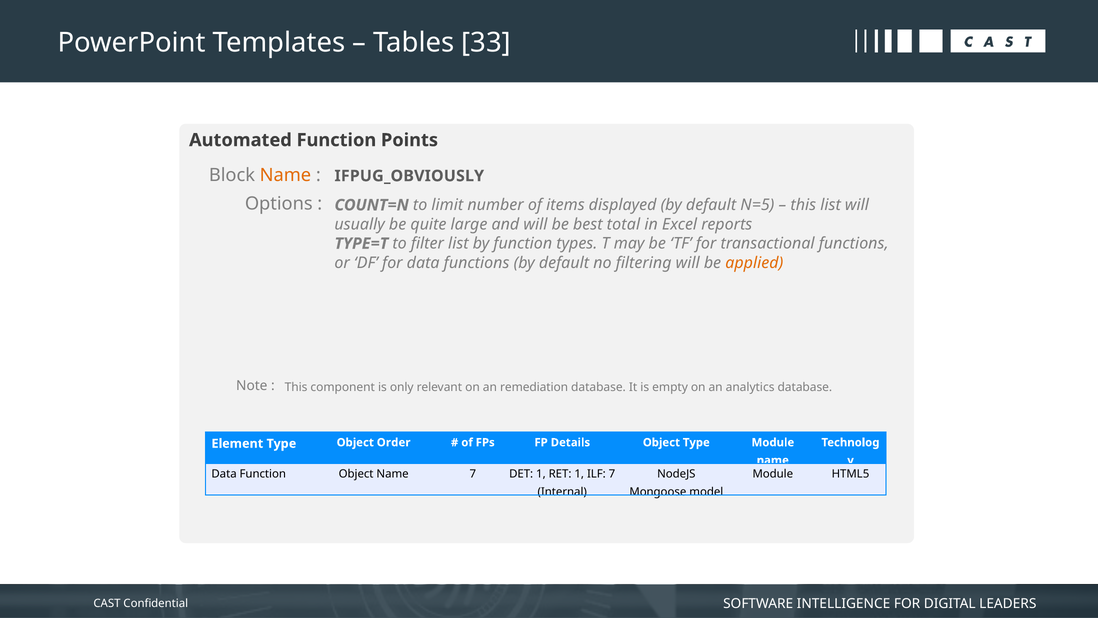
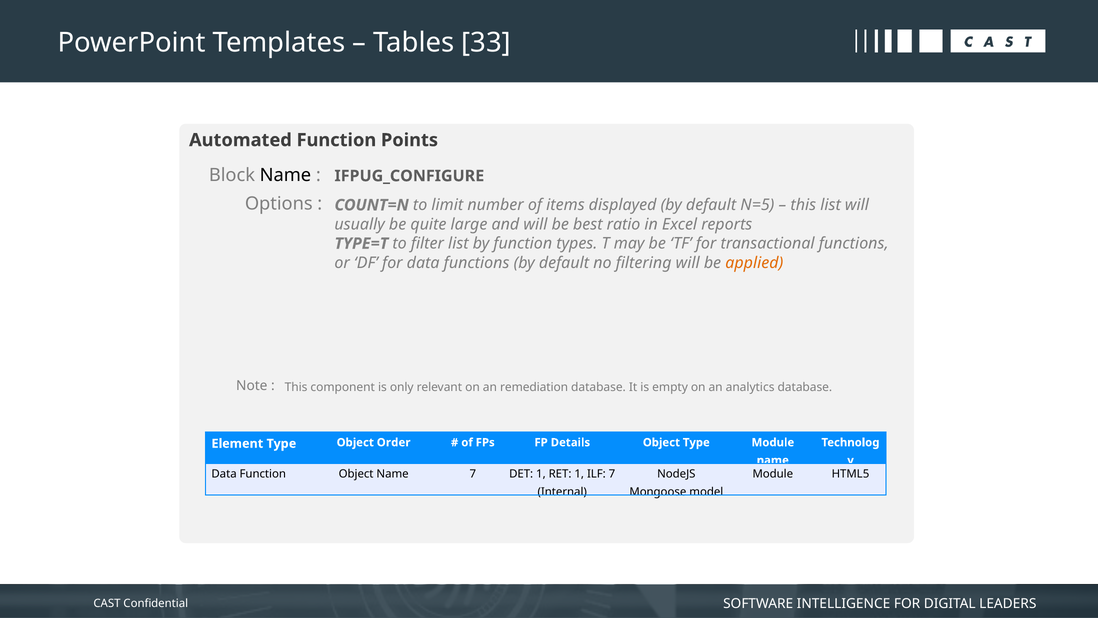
Name colour: orange -> black (285, 175)
IFPUG_OBVIOUSLY: IFPUG_OBVIOUSLY -> IFPUG_CONFIGURE (409, 176)
total: total -> ratio (624, 224)
